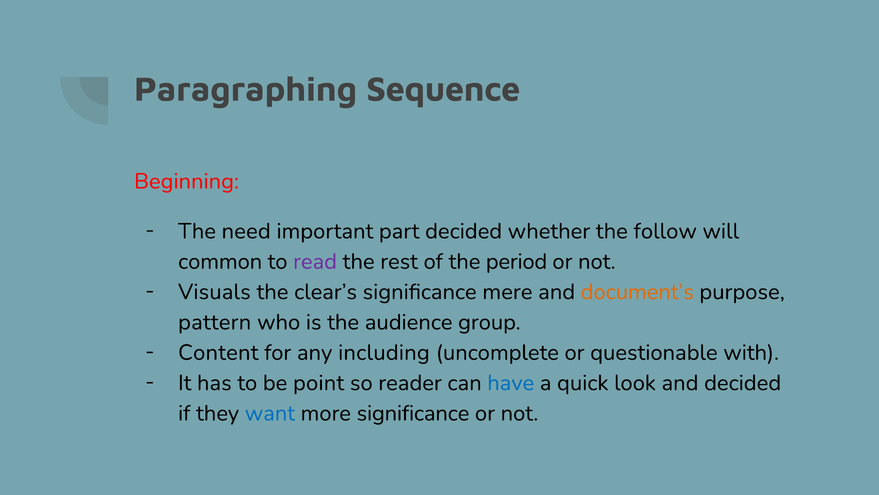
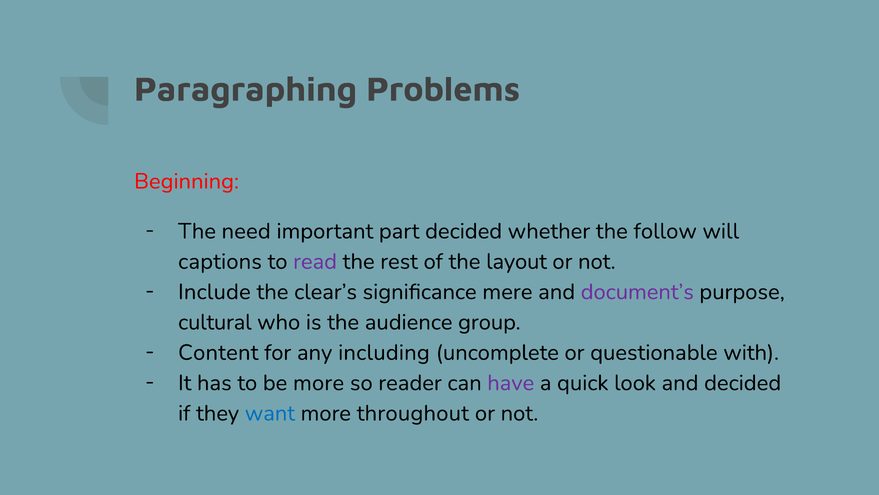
Sequence: Sequence -> Problems (443, 89)
common: common -> captions (220, 261)
period: period -> layout (517, 261)
Visuals: Visuals -> Include (214, 292)
document’s colour: orange -> purple (637, 292)
pattern: pattern -> cultural (215, 322)
be point: point -> more (319, 382)
have colour: blue -> purple (511, 382)
more significance: significance -> throughout (413, 413)
